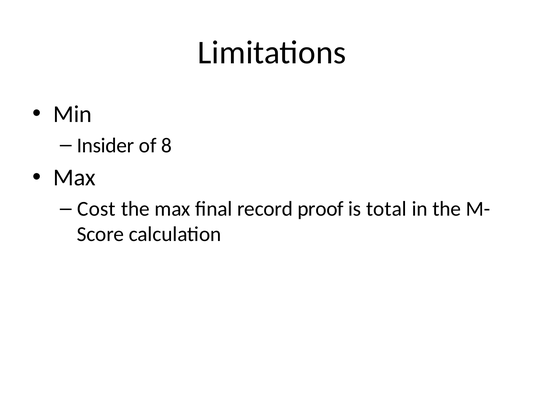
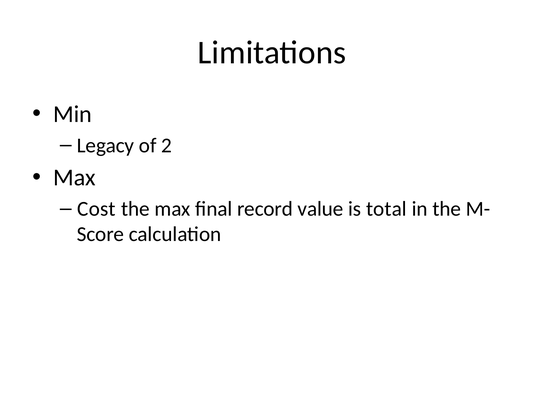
Insider: Insider -> Legacy (106, 145)
8: 8 -> 2 (167, 145)
proof: proof -> value (320, 209)
